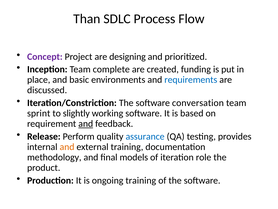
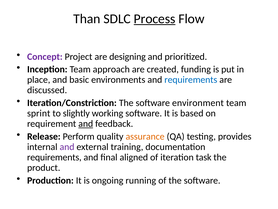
Process underline: none -> present (155, 19)
complete: complete -> approach (111, 69)
conversation: conversation -> environment (198, 103)
assurance colour: blue -> orange (145, 136)
and colour: orange -> purple (67, 147)
methodology: methodology -> requirements (54, 157)
models: models -> aligned (134, 157)
role: role -> task (204, 157)
ongoing training: training -> running (141, 180)
